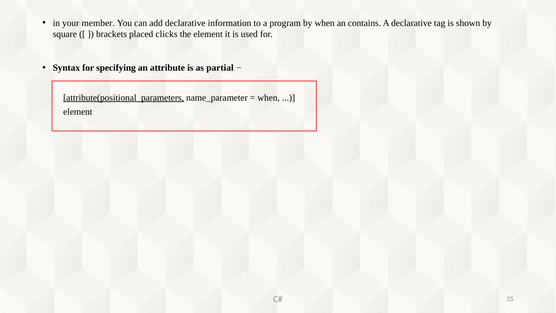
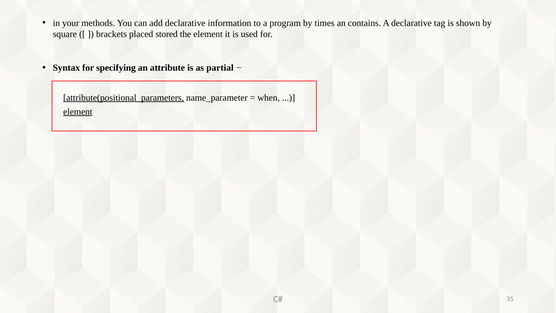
member: member -> methods (98, 23)
by when: when -> times (325, 23)
clicks: clicks -> stored (167, 34)
element underline: none -> present (78, 112)
